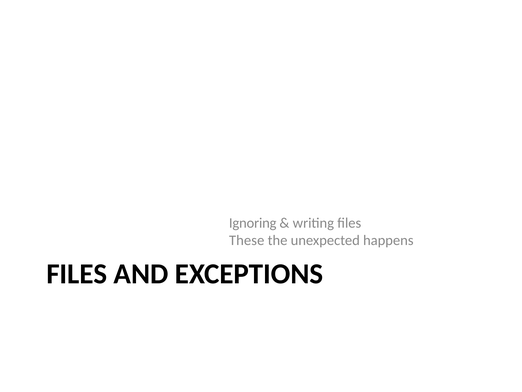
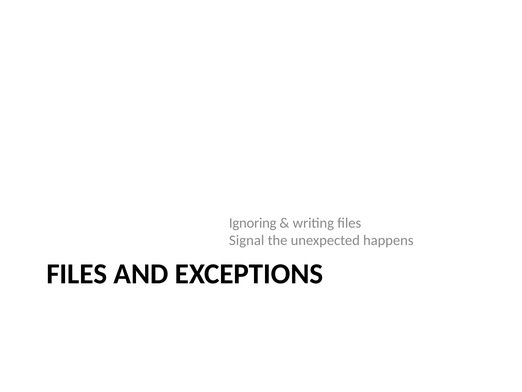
These: These -> Signal (247, 240)
